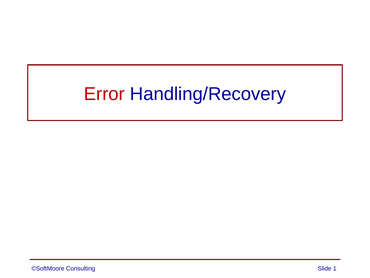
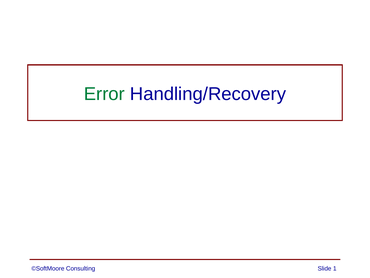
Error colour: red -> green (104, 94)
